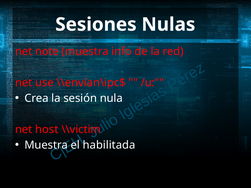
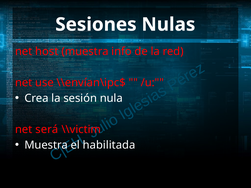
note: note -> host (47, 51)
host: host -> será (47, 130)
